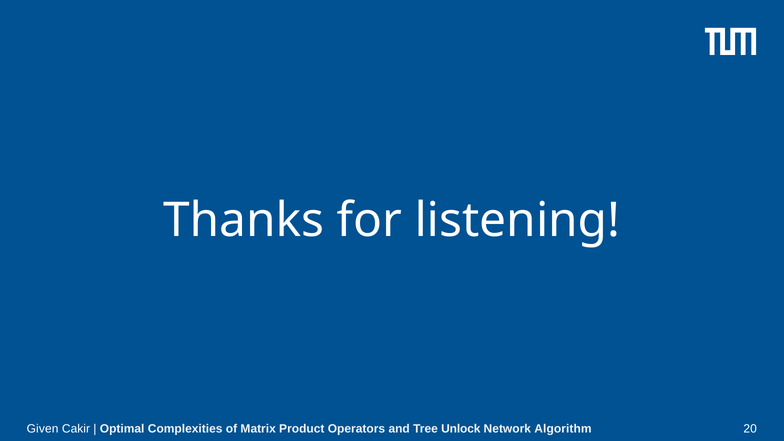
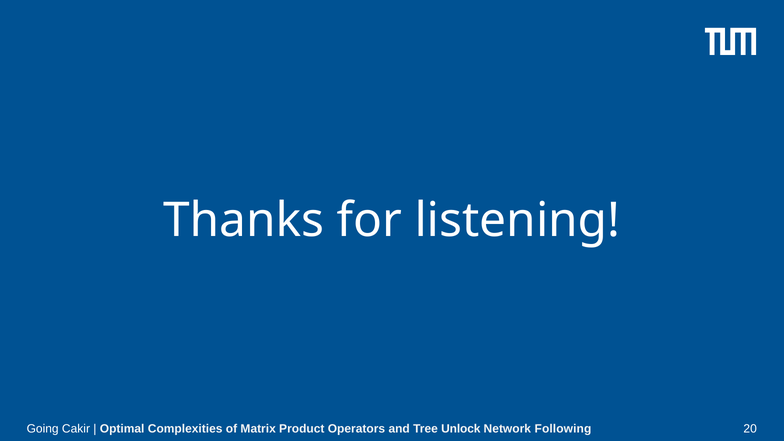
Given: Given -> Going (43, 429)
Algorithm: Algorithm -> Following (563, 429)
